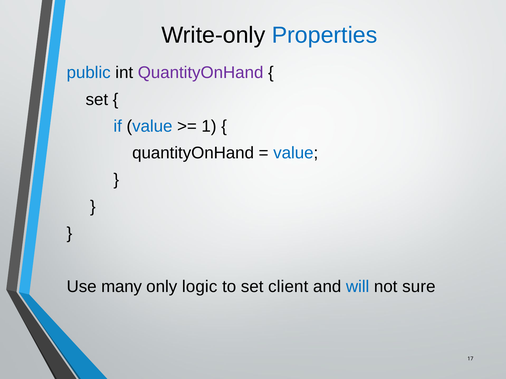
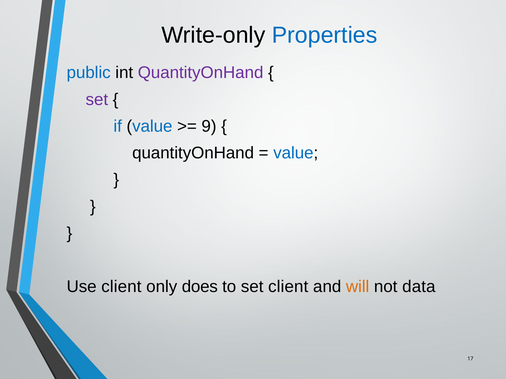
set colour: black -> purple (97, 100)
1: 1 -> 9 (209, 126)
Use many: many -> client (121, 287)
logic: logic -> does (200, 287)
will colour: blue -> orange (358, 287)
sure: sure -> data (419, 287)
